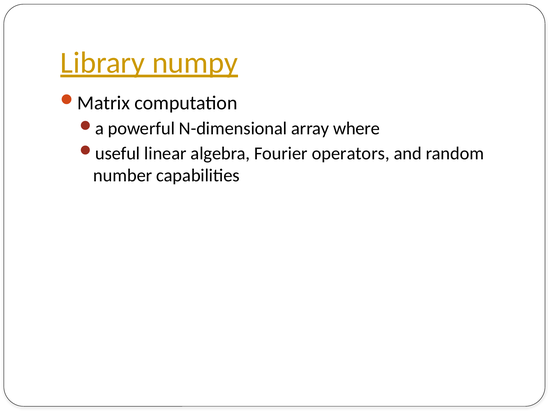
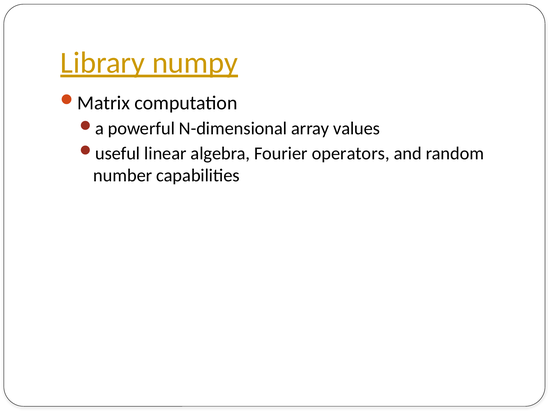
where: where -> values (357, 129)
